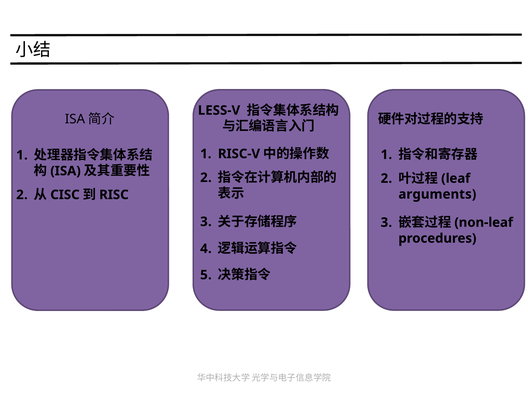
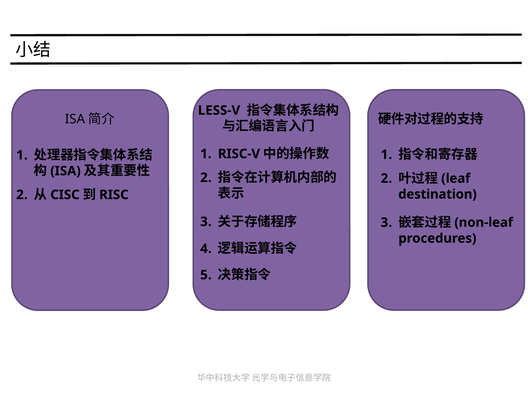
arguments: arguments -> destination (437, 194)
